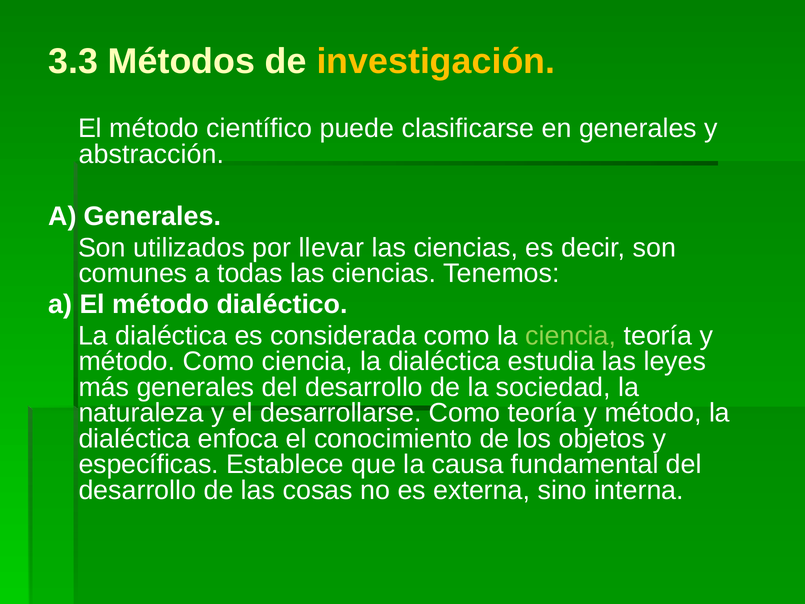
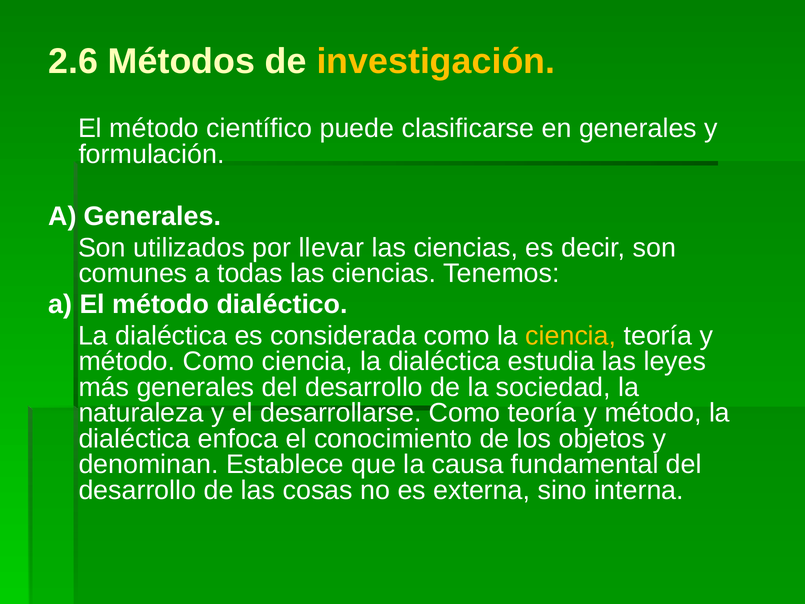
3.3: 3.3 -> 2.6 (73, 62)
abstracción: abstracción -> formulación (152, 154)
ciencia colour: light green -> yellow (571, 336)
específicas: específicas -> denominan (149, 464)
